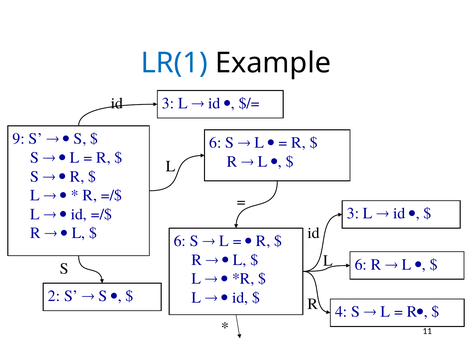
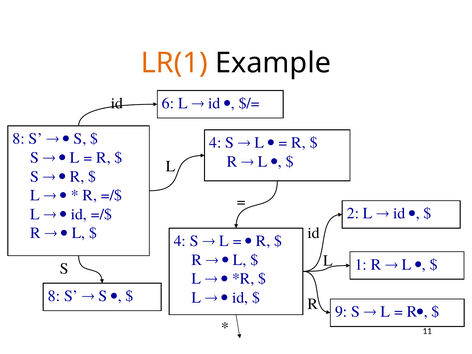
LR(1 colour: blue -> orange (174, 63)
3: 3 -> 6 (168, 103)
9: 9 -> 8 (19, 139)
6: 6 -> 4 (215, 143)
3: 3 -> 2 (353, 213)
6: 6 -> 4 (180, 241)
6: 6 -> 1 (361, 265)
2: 2 -> 8 (54, 296)
4: 4 -> 9 (341, 312)
